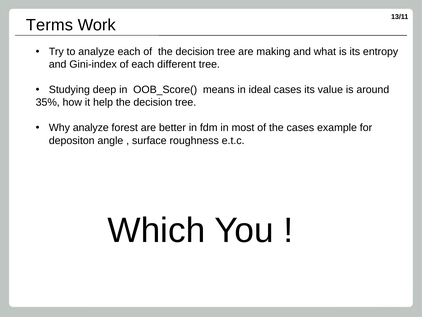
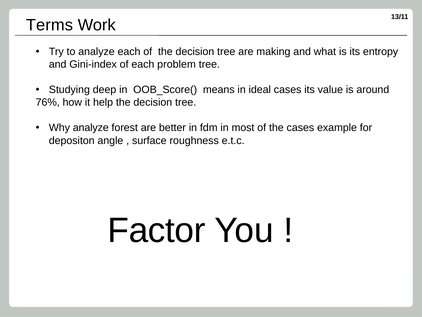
different: different -> problem (177, 64)
35%: 35% -> 76% (48, 102)
Which: Which -> Factor (157, 230)
